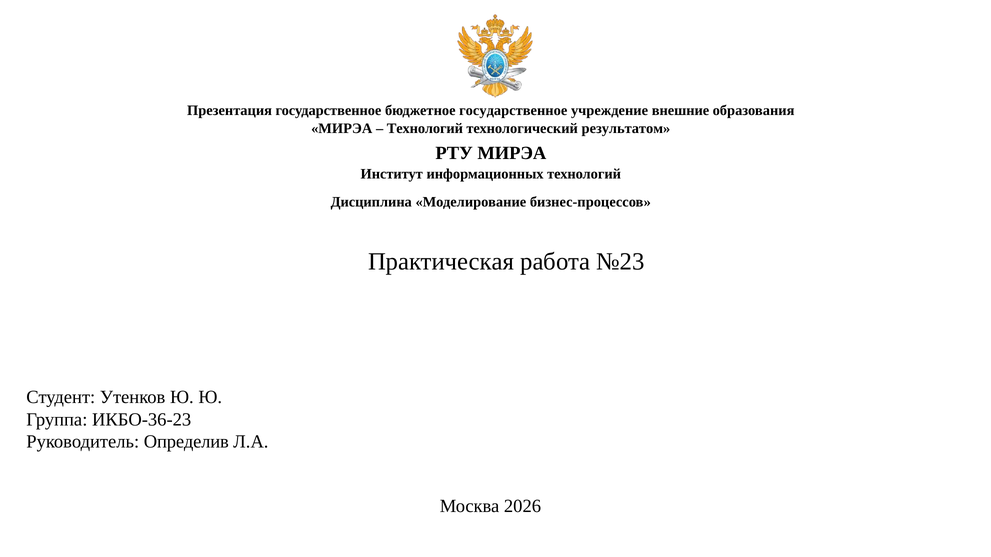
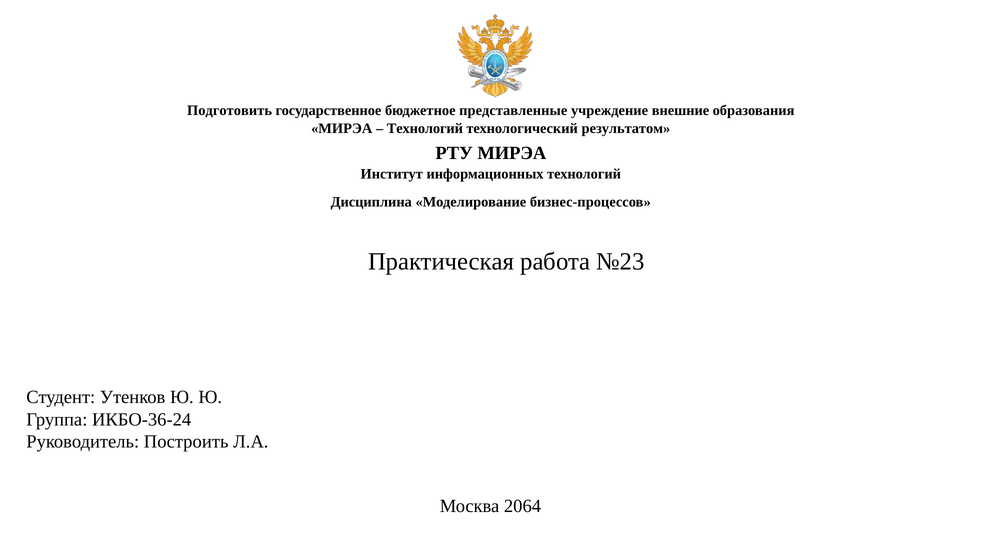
Презентация: Презентация -> Подготовить (230, 110)
бюджетное государственное: государственное -> представленные (513, 110)
ИКБО-36-23: ИКБО-36-23 -> ИКБО-36-24 (142, 419)
Определив: Определив -> Построить (186, 442)
2026: 2026 -> 2064 (523, 506)
